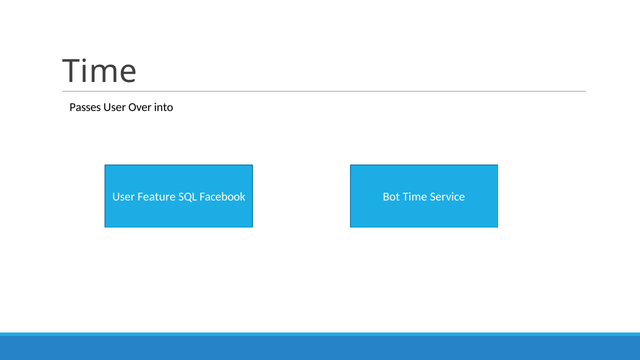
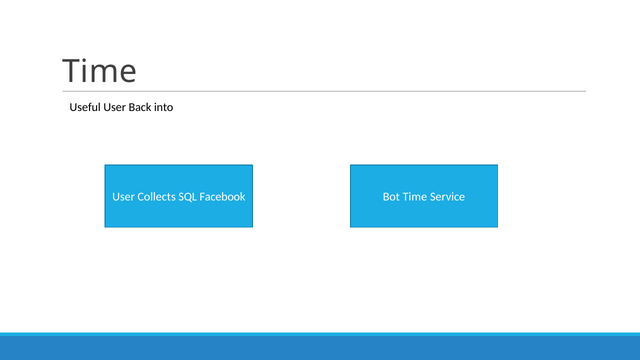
Passes: Passes -> Useful (85, 107)
Over: Over -> Back (140, 107)
Feature: Feature -> Collects (157, 197)
